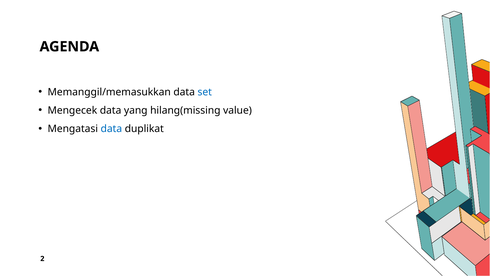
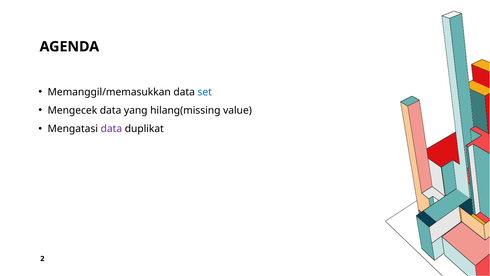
data colour: blue -> purple (111, 129)
